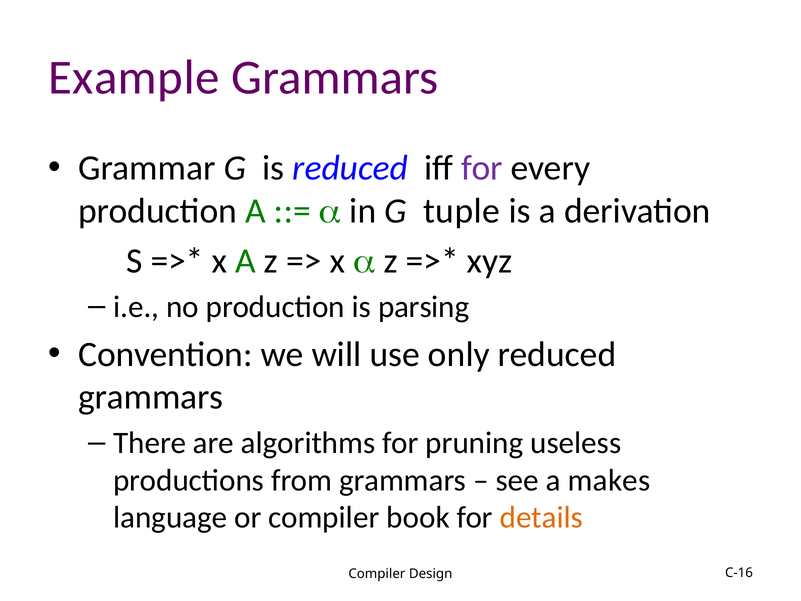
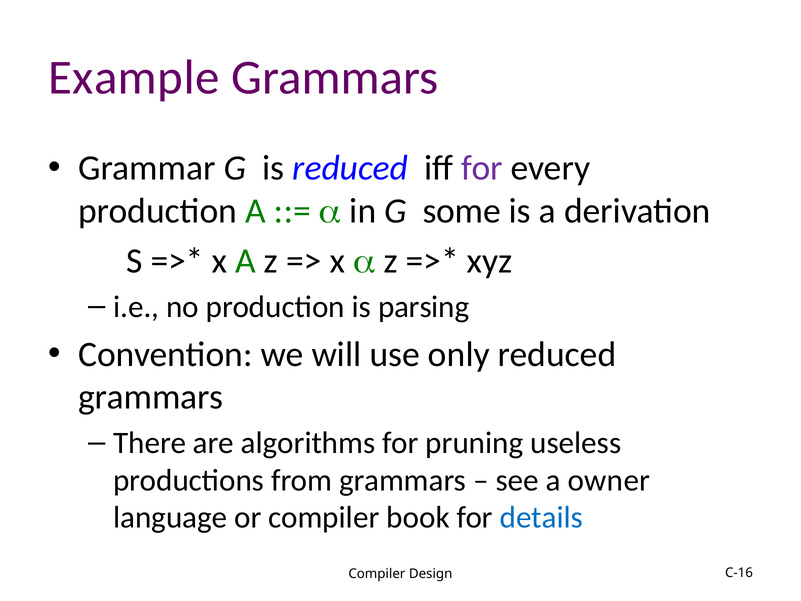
tuple: tuple -> some (462, 211)
makes: makes -> owner (609, 480)
details colour: orange -> blue (541, 517)
